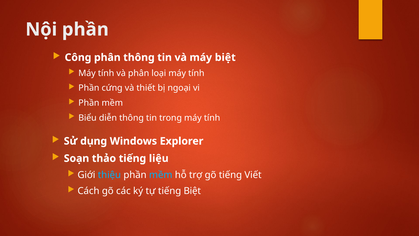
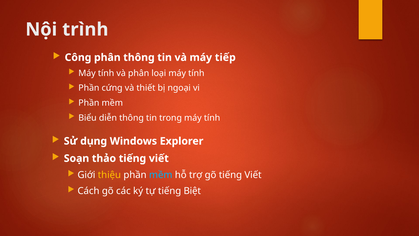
Nội phần: phần -> trình (85, 29)
máy biệt: biệt -> tiếp (225, 57)
liệu: liệu -> viết (159, 158)
thiệu colour: light blue -> yellow (109, 175)
